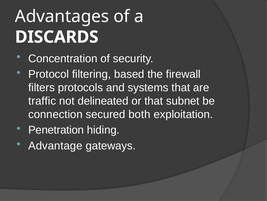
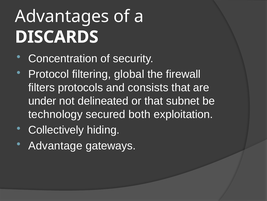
based: based -> global (129, 74)
systems: systems -> consists (148, 87)
traffic: traffic -> under (42, 101)
connection: connection -> technology (55, 114)
Penetration: Penetration -> Collectively (56, 130)
